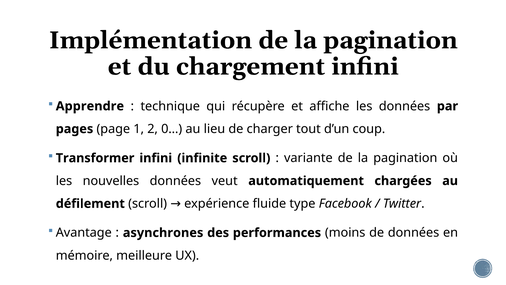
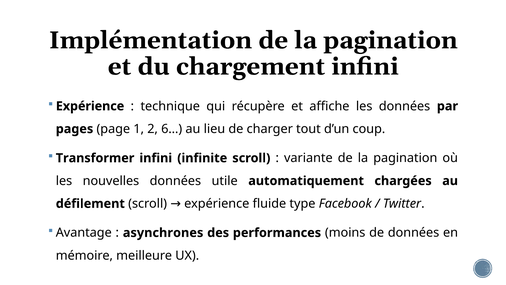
Apprendre: Apprendre -> Expérience (90, 106)
0…: 0… -> 6… (172, 129)
veut: veut -> utile (225, 181)
